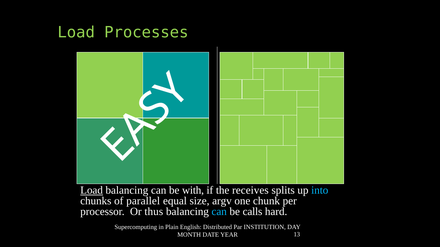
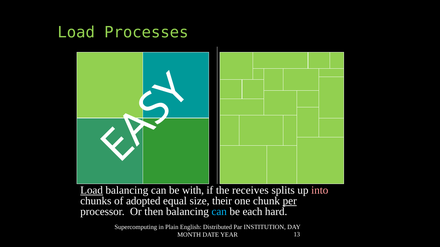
into colour: light blue -> pink (320, 191)
parallel: parallel -> adopted (143, 201)
argv: argv -> their (222, 201)
per underline: none -> present (290, 201)
thus: thus -> then (154, 212)
calls: calls -> each (253, 212)
